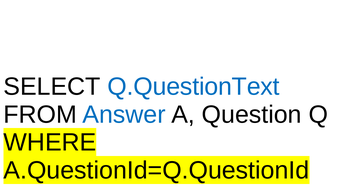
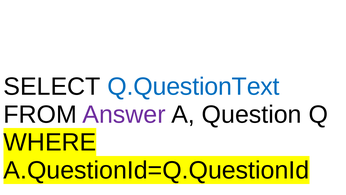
Answer colour: blue -> purple (124, 114)
